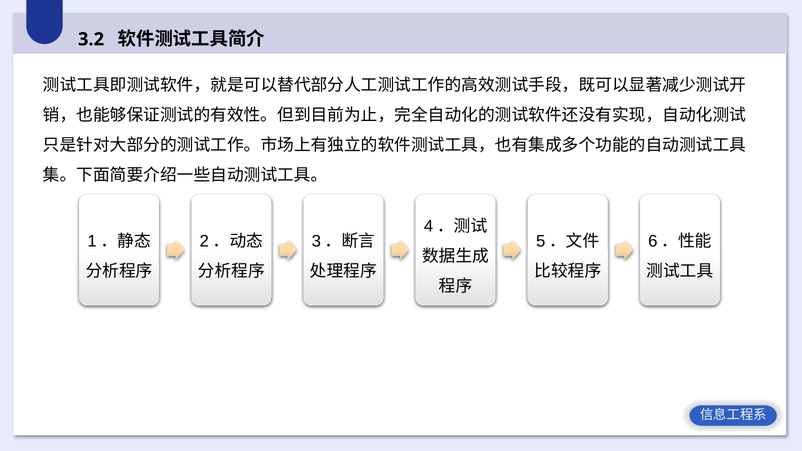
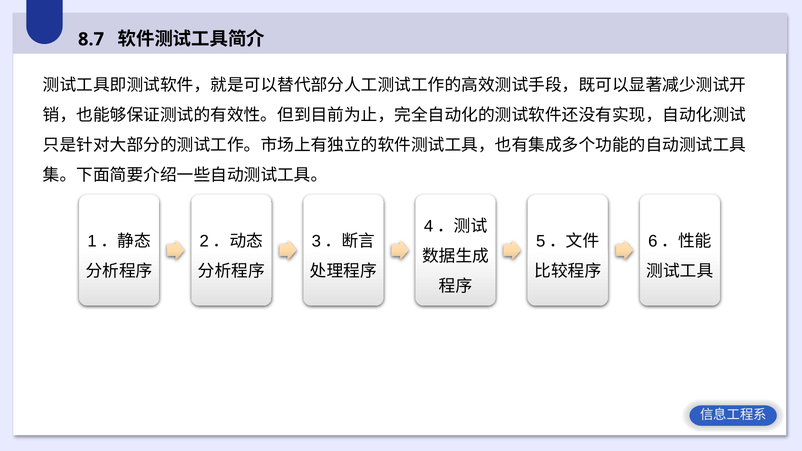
3.2: 3.2 -> 8.7 (91, 39)
